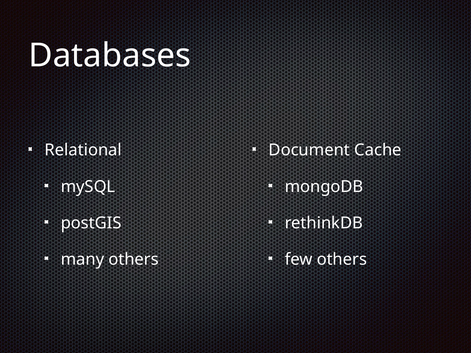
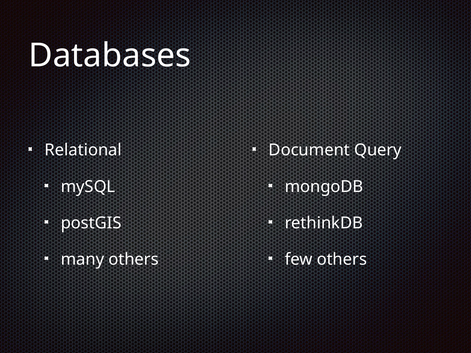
Cache: Cache -> Query (378, 150)
